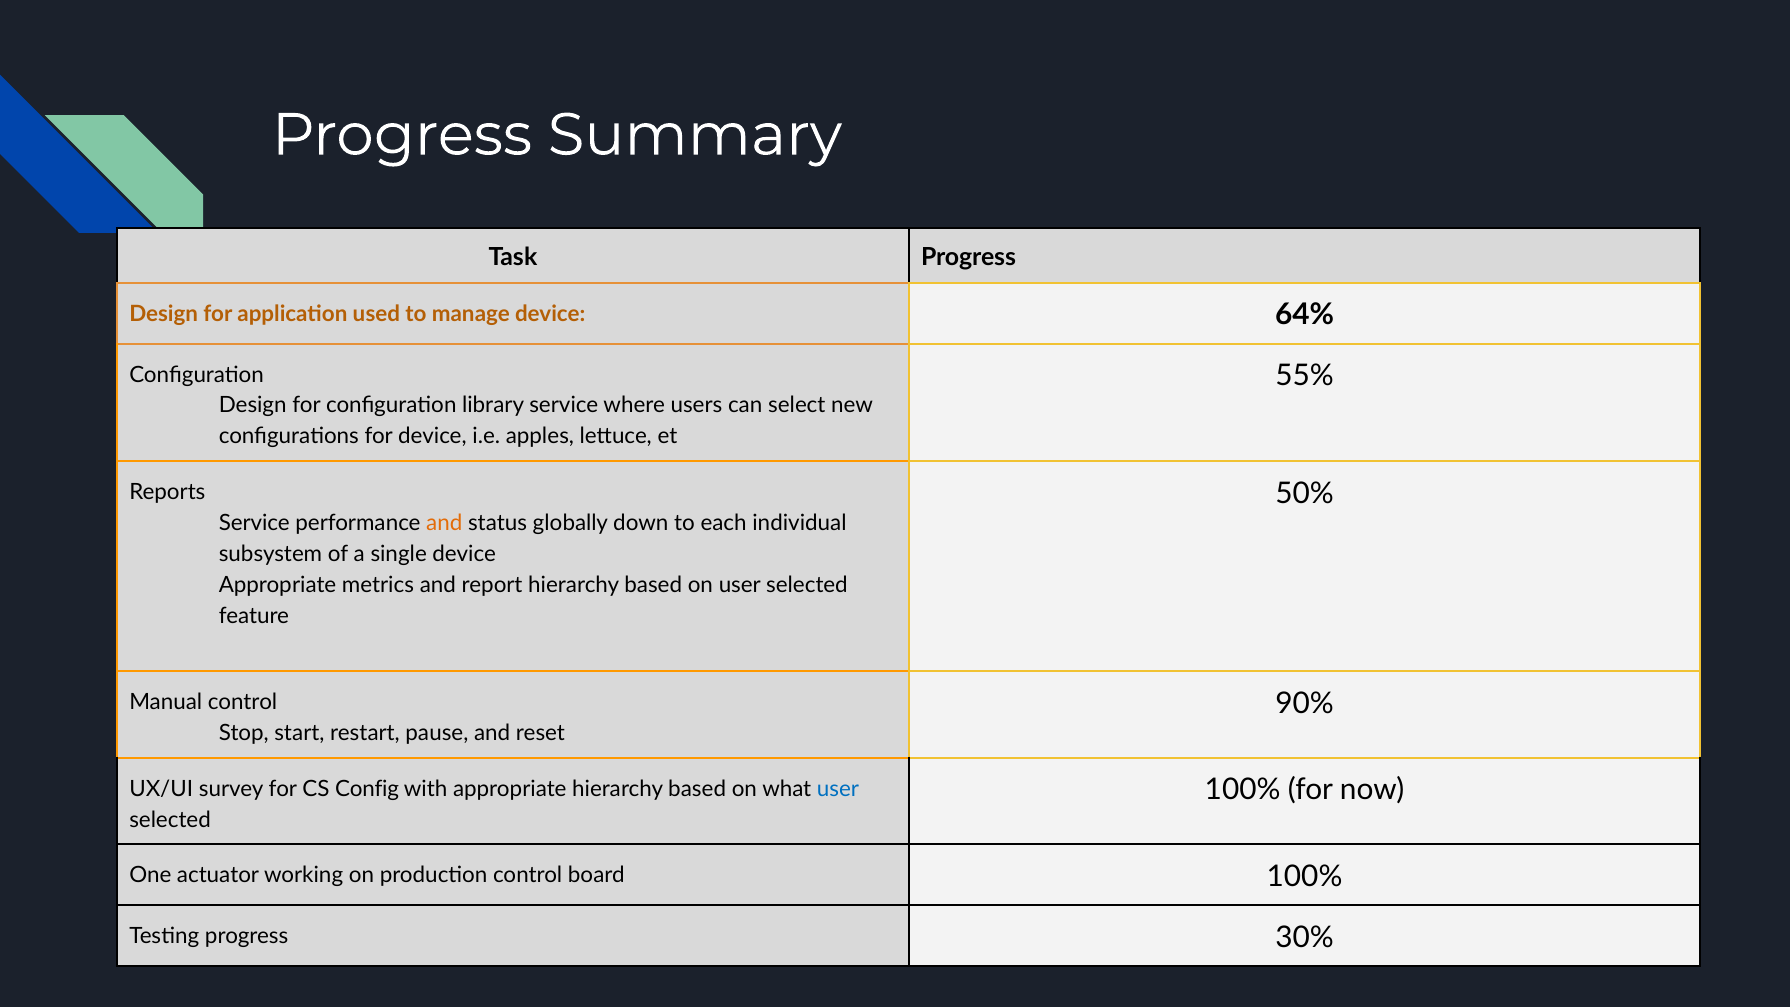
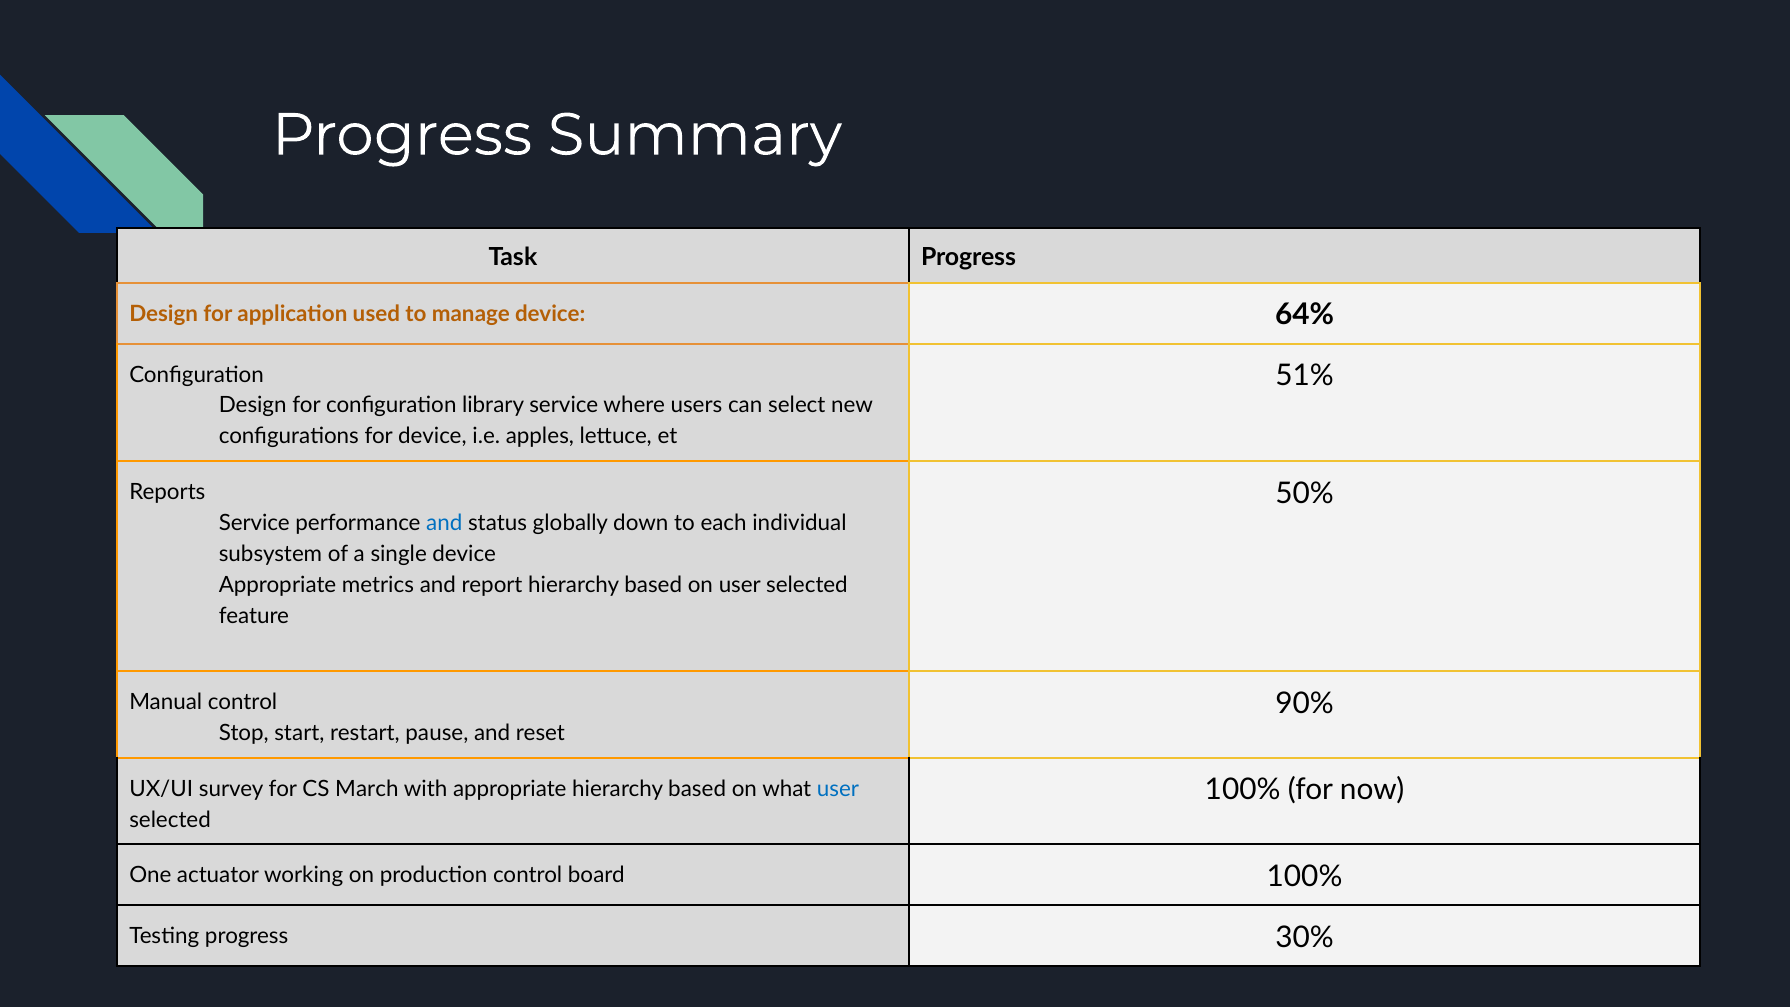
55%: 55% -> 51% (1304, 376)
and colour: orange -> blue (444, 523)
Config: Config -> March (367, 789)
